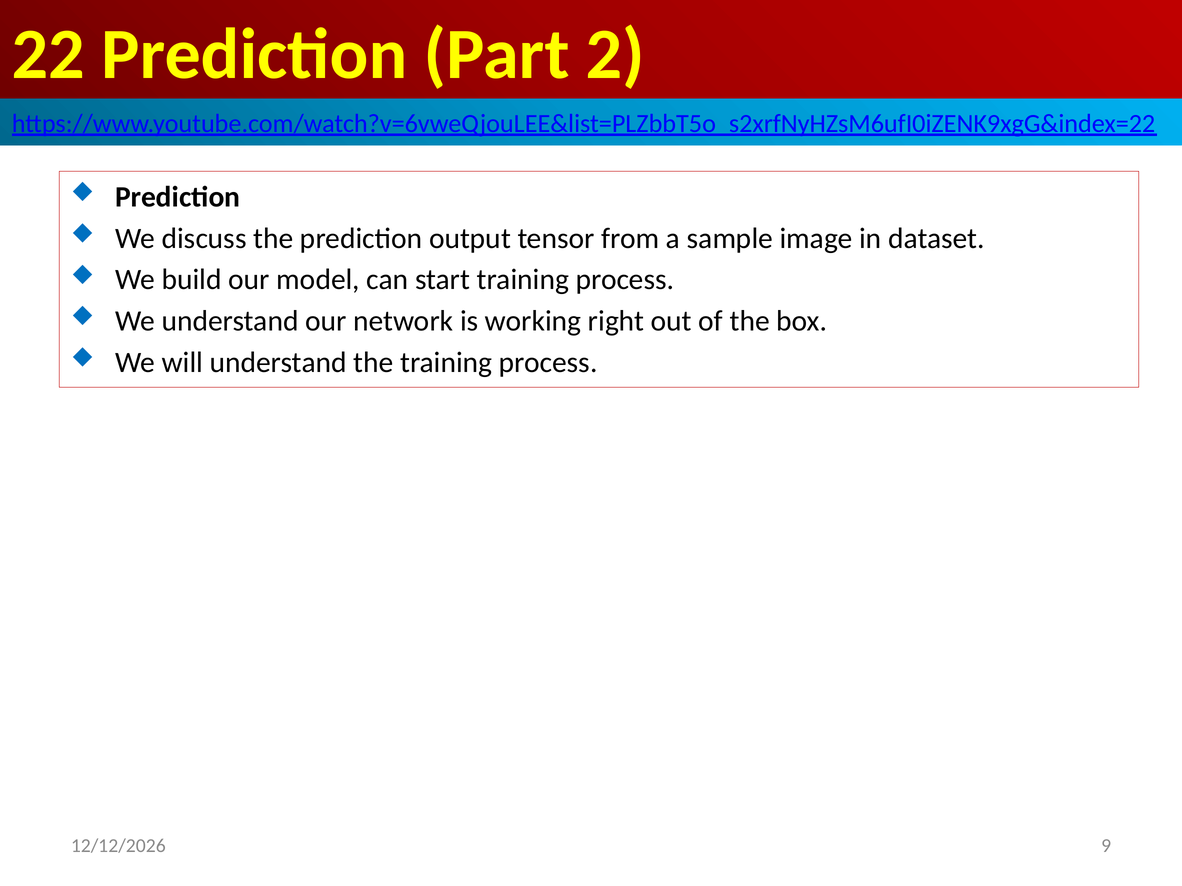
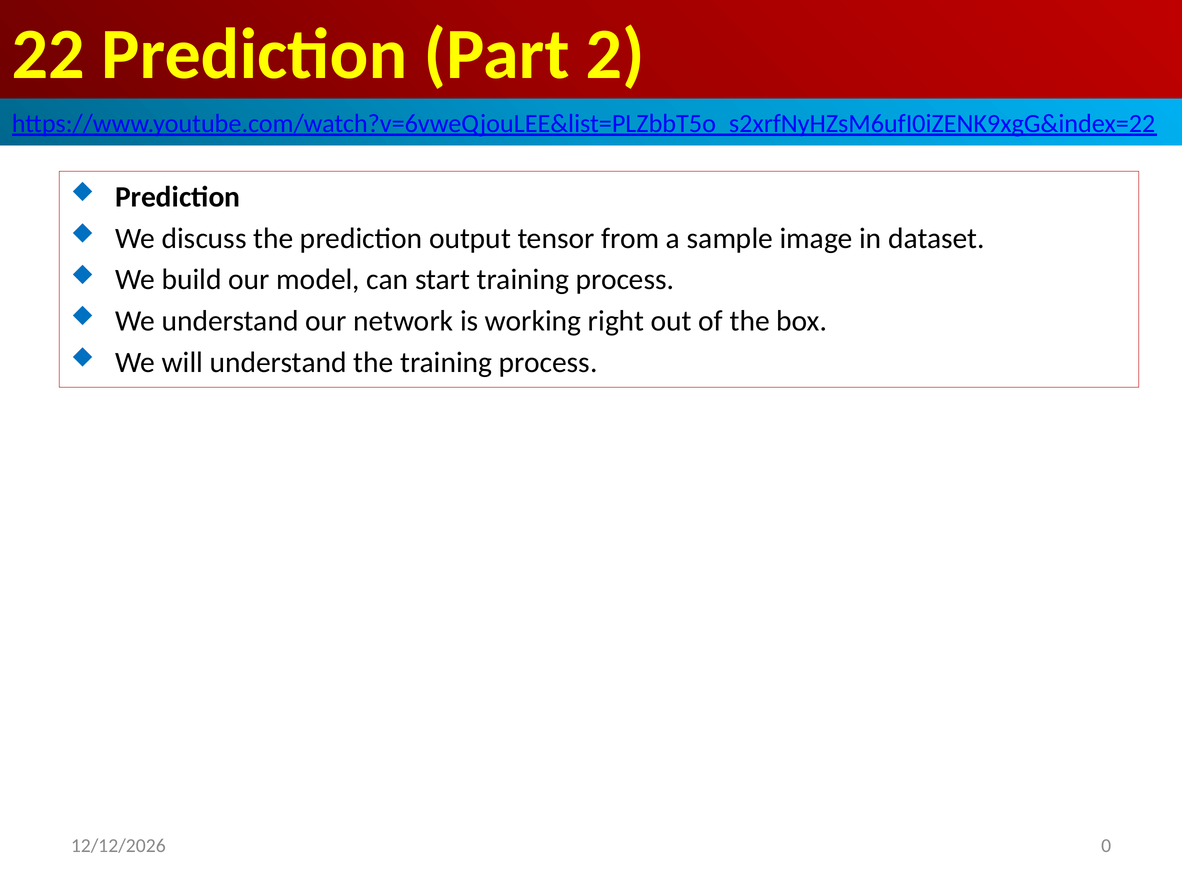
9: 9 -> 0 (1106, 846)
